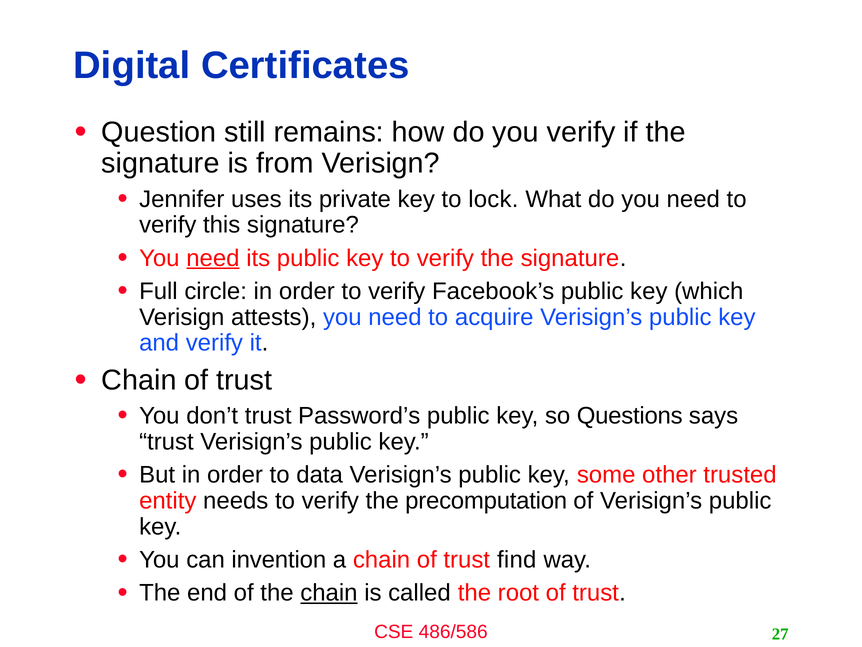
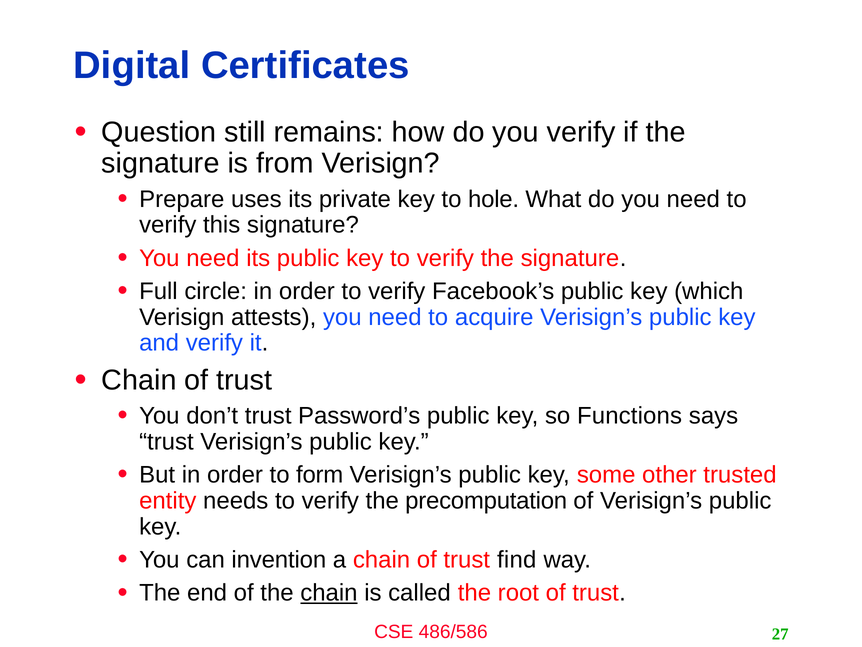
Jennifer: Jennifer -> Prepare (182, 199)
lock: lock -> hole (494, 199)
need underline: present -> none (213, 258)
Questions: Questions -> Functions (630, 416)
data: data -> form (320, 475)
